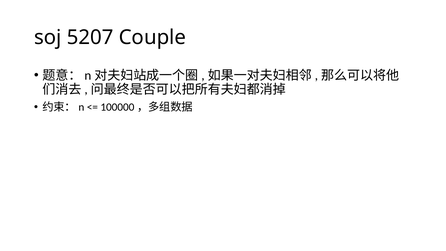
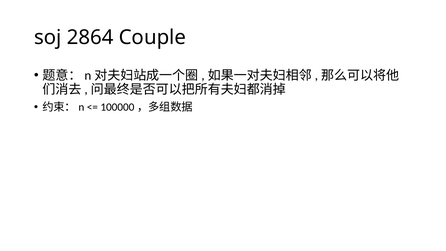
5207: 5207 -> 2864 (90, 37)
